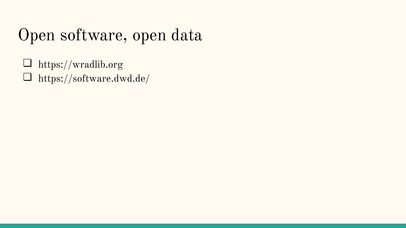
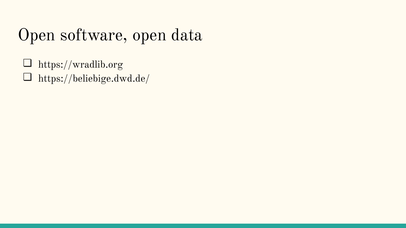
https://software.dwd.de/: https://software.dwd.de/ -> https://beliebige.dwd.de/ (94, 79)
